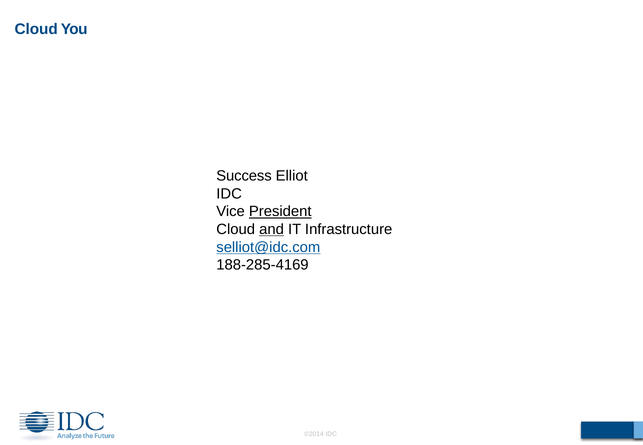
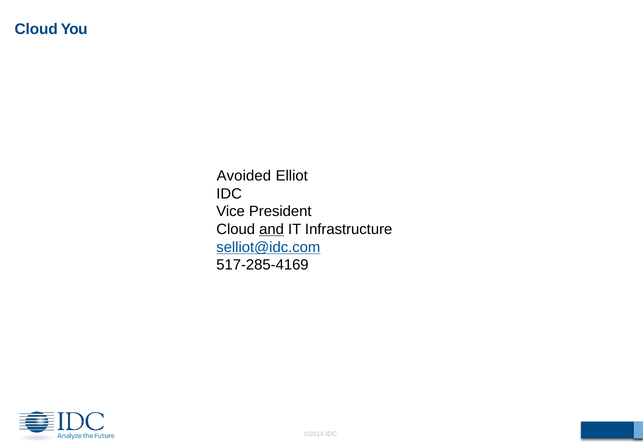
Success: Success -> Avoided (244, 176)
President underline: present -> none (280, 212)
188-285-4169: 188-285-4169 -> 517-285-4169 (262, 265)
